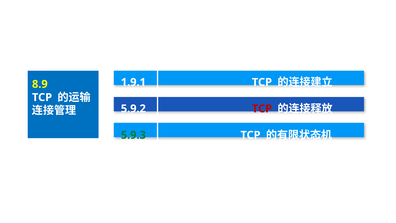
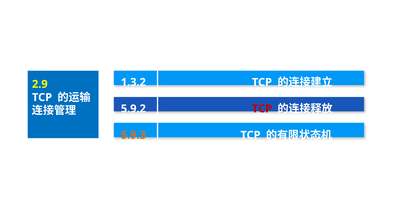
1.9.1: 1.9.1 -> 1.3.2 (133, 82)
8.9: 8.9 -> 2.9 (40, 84)
5.9.3 colour: green -> orange (133, 135)
